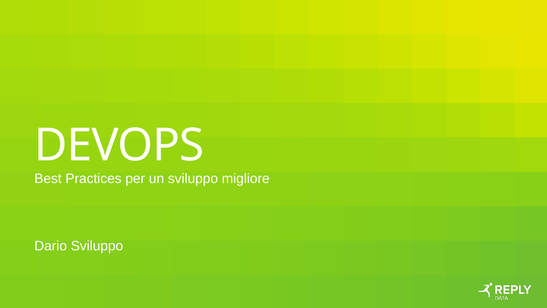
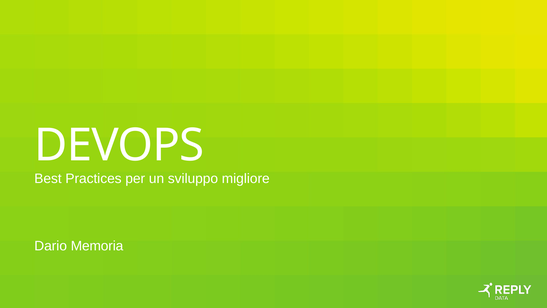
Dario Sviluppo: Sviluppo -> Memoria (97, 246)
